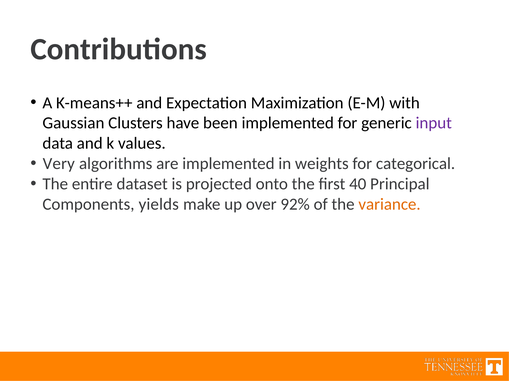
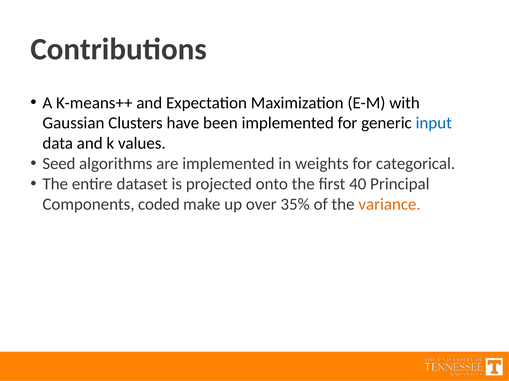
input colour: purple -> blue (434, 123)
Very: Very -> Seed (59, 164)
yields: yields -> coded (159, 205)
92%: 92% -> 35% (295, 205)
